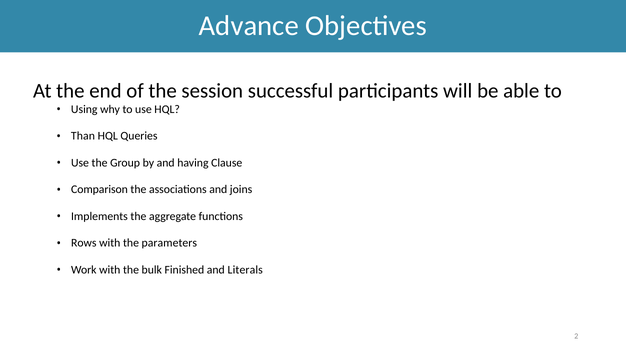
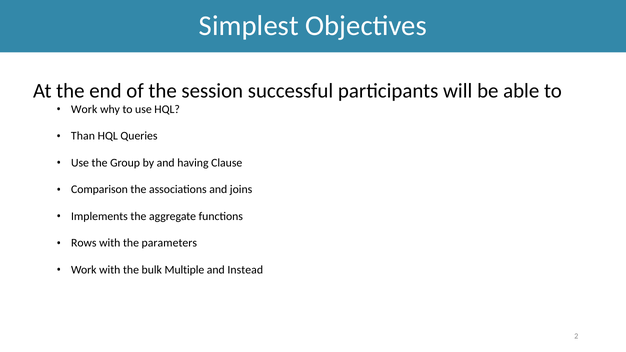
Advance: Advance -> Simplest (249, 26)
Using: Using -> Work (84, 109)
Finished: Finished -> Multiple (184, 270)
Literals: Literals -> Instead (245, 270)
